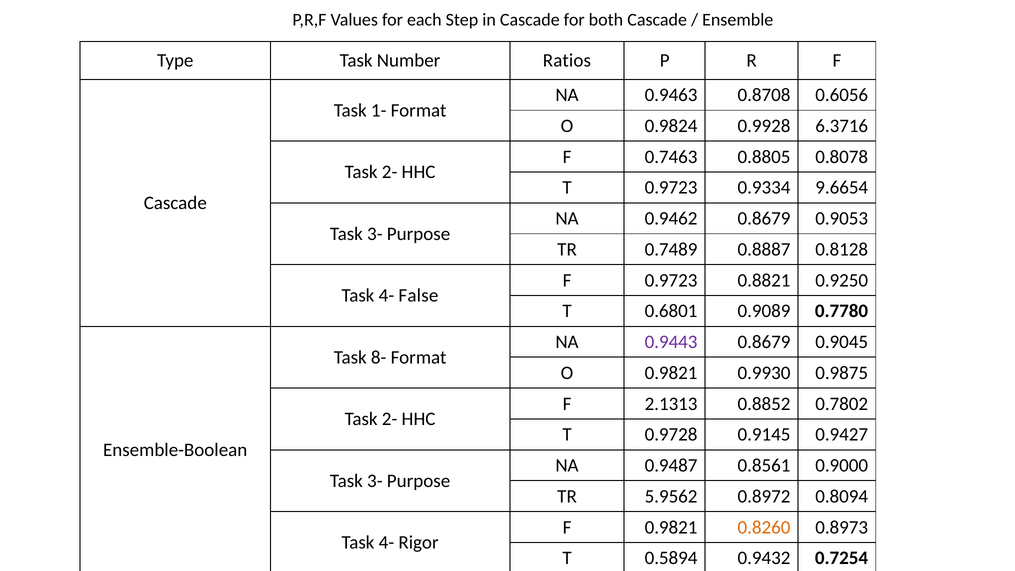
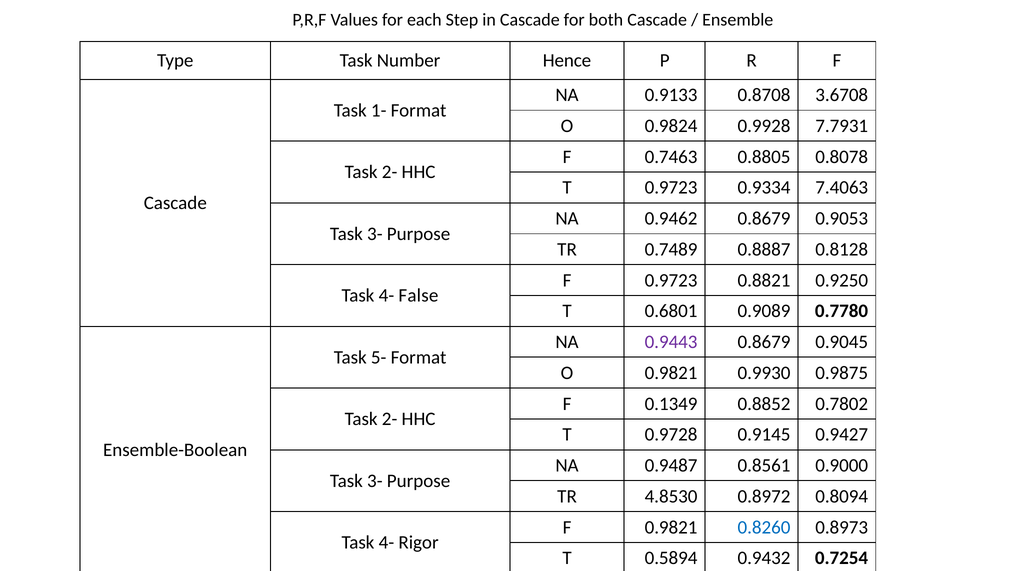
Ratios: Ratios -> Hence (567, 61)
0.9463: 0.9463 -> 0.9133 (671, 95)
0.6056: 0.6056 -> 3.6708 (842, 95)
6.3716: 6.3716 -> 7.7931 (842, 126)
9.6654: 9.6654 -> 7.4063 (842, 188)
8-: 8- -> 5- (379, 357)
2.1313: 2.1313 -> 0.1349 (671, 404)
5.9562: 5.9562 -> 4.8530 (671, 496)
0.8260 colour: orange -> blue (764, 527)
